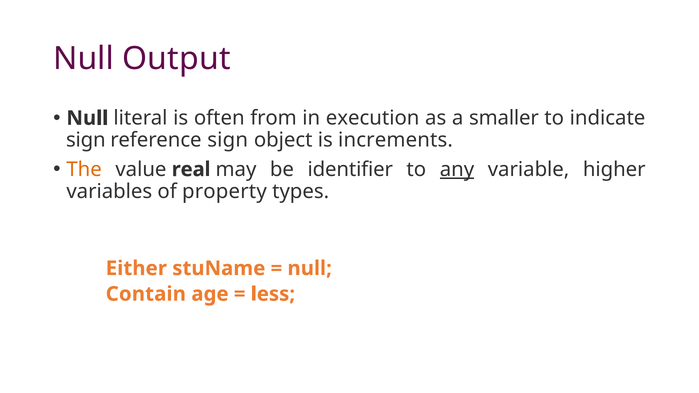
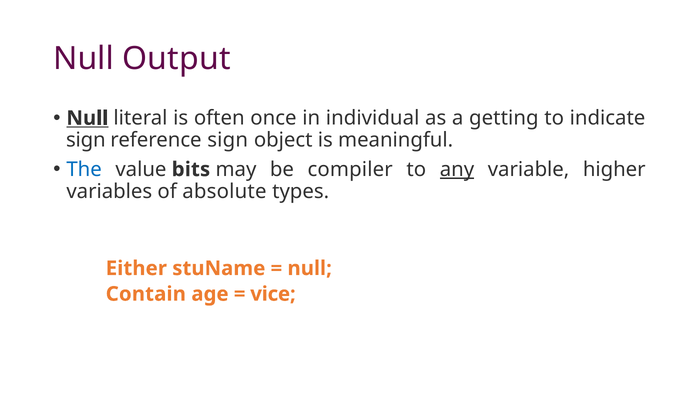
Null underline: none -> present (87, 118)
from: from -> once (273, 118)
execution: execution -> individual (373, 118)
smaller: smaller -> getting (504, 118)
increments: increments -> meaningful (396, 140)
The colour: orange -> blue (84, 170)
real: real -> bits (191, 170)
identifier: identifier -> compiler (350, 170)
property: property -> absolute (224, 192)
less: less -> vice (273, 294)
